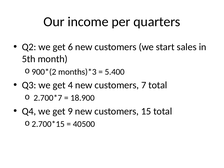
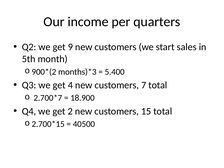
6: 6 -> 9 (70, 47)
9: 9 -> 2 (70, 111)
